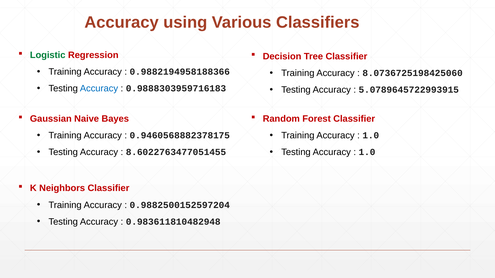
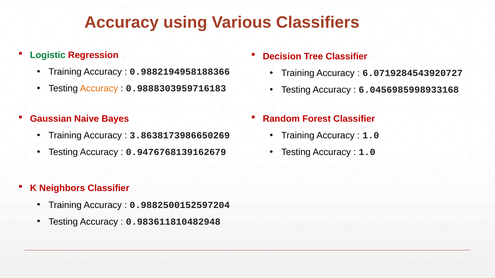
8.0736725198425060: 8.0736725198425060 -> 6.0719284543920727 (413, 73)
Accuracy colour: blue -> orange (99, 89)
5.0789645722993915: 5.0789645722993915 -> 6.0456985998933168 (409, 90)
0.9460568882378175: 0.9460568882378175 -> 3.8638173986650269 (180, 136)
8.6022763477051455: 8.6022763477051455 -> 0.9476768139162679 (176, 152)
